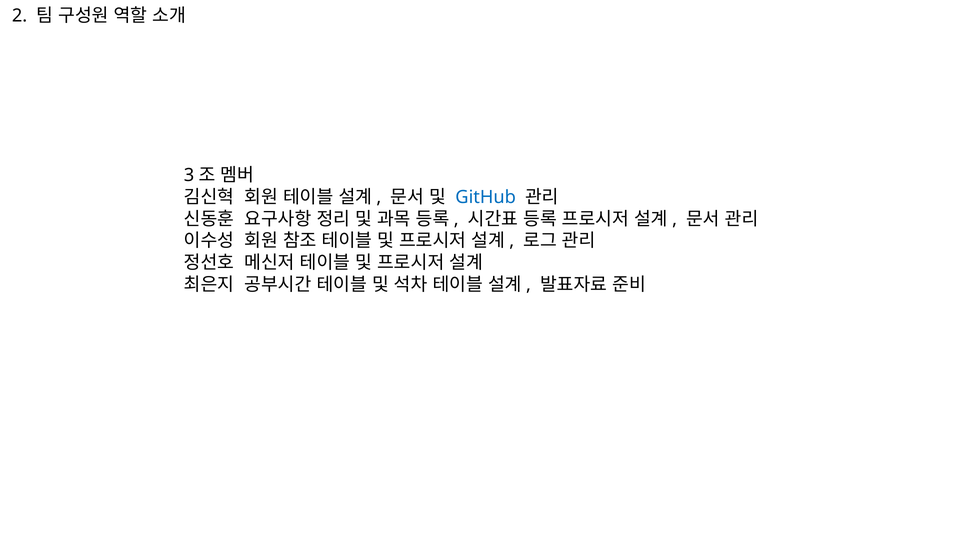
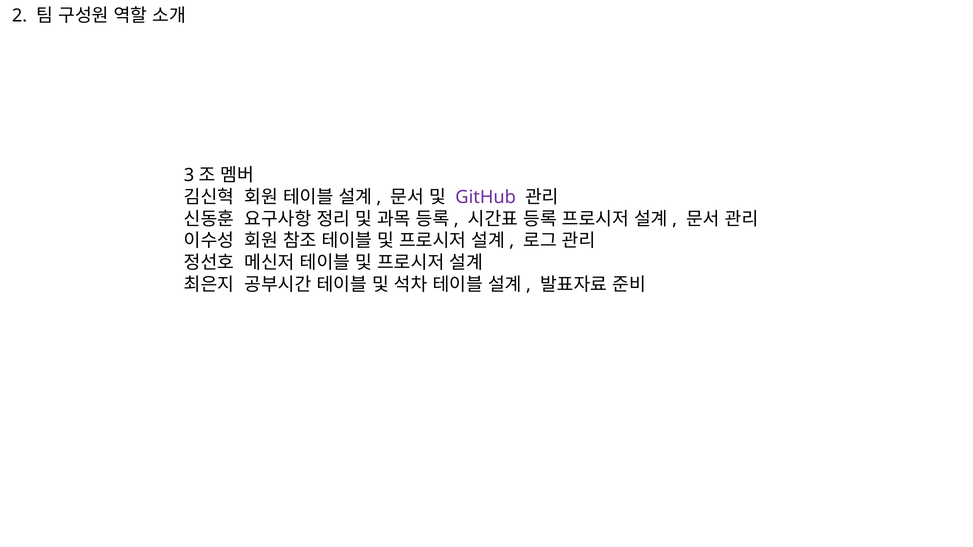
GitHub colour: blue -> purple (486, 197)
